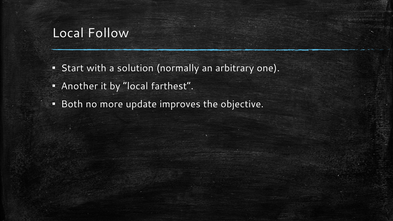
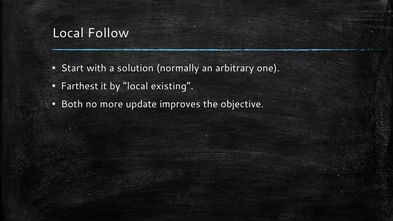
Another: Another -> Farthest (80, 86)
farthest: farthest -> existing (172, 86)
